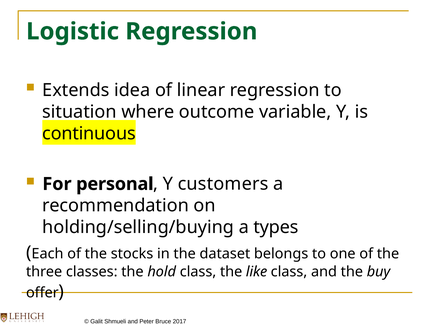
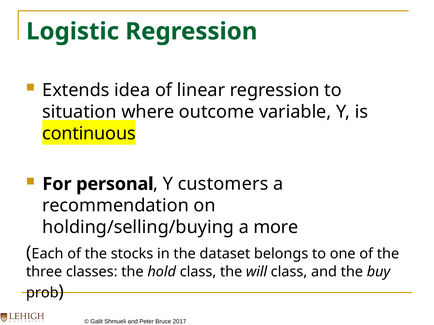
types: types -> more (276, 228)
like: like -> will (257, 272)
offer: offer -> prob (42, 293)
